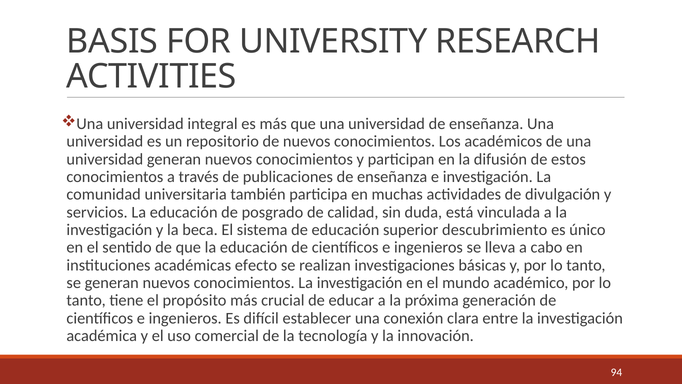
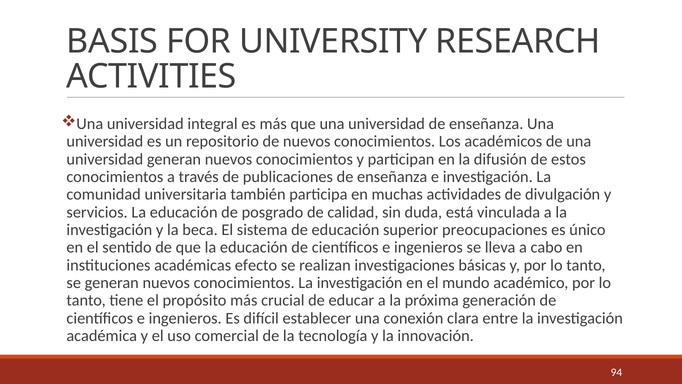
descubrimiento: descubrimiento -> preocupaciones (495, 230)
